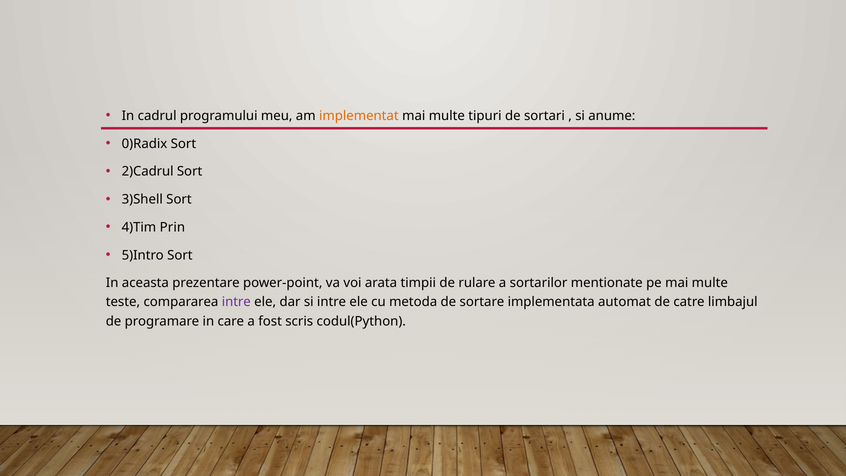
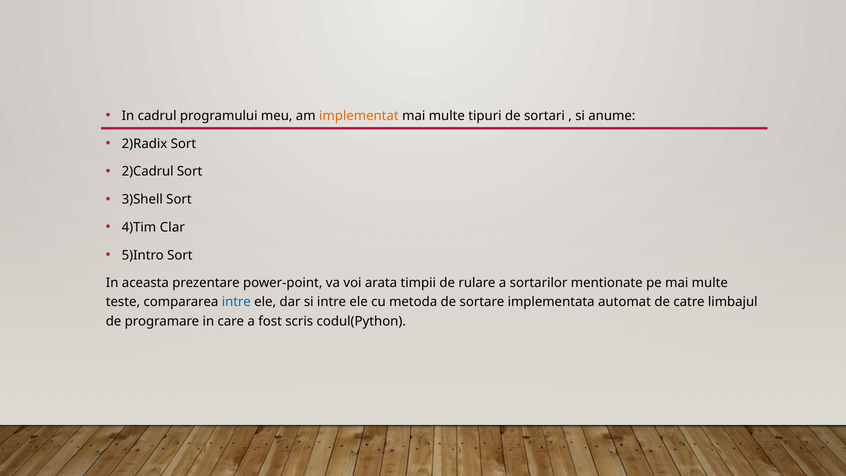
0)Radix: 0)Radix -> 2)Radix (144, 144)
Prin: Prin -> Clar (172, 227)
intre colour: purple -> blue (236, 302)
